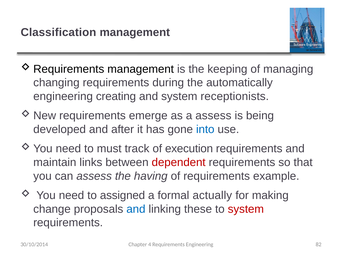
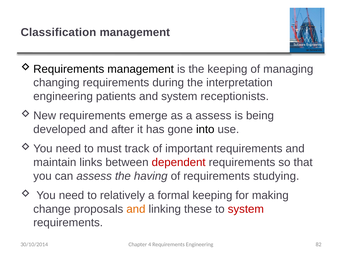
automatically: automatically -> interpretation (239, 83)
creating: creating -> patients (116, 97)
into colour: blue -> black (205, 130)
execution: execution -> important (189, 149)
example: example -> studying (276, 176)
assigned: assigned -> relatively (122, 196)
formal actually: actually -> keeping (212, 196)
and colour: blue -> orange (136, 209)
